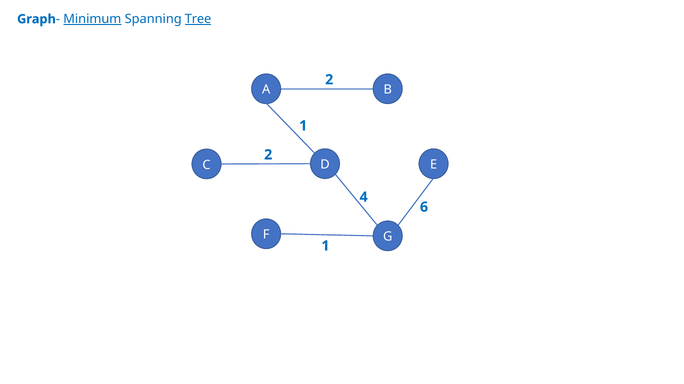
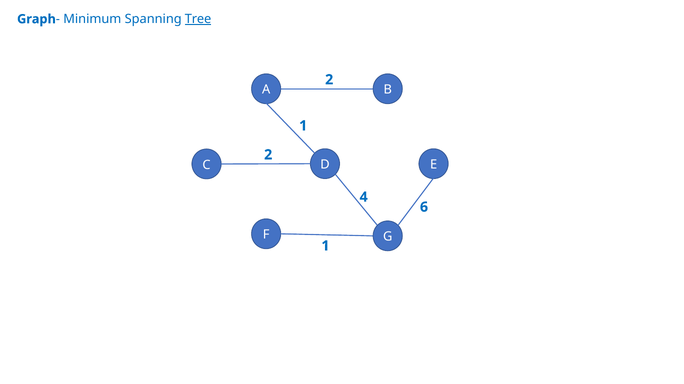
Minimum underline: present -> none (92, 19)
